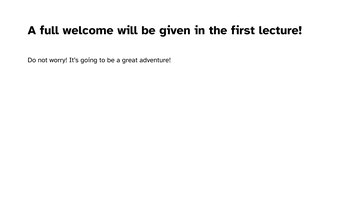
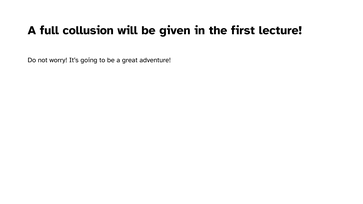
welcome: welcome -> collusion (88, 31)
